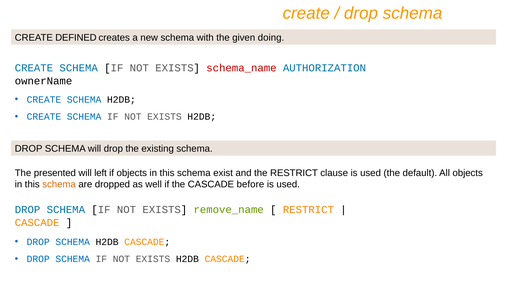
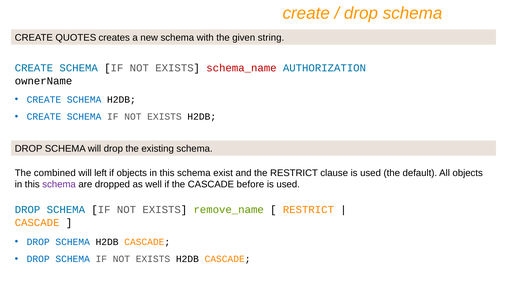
DEFINED: DEFINED -> QUOTES (76, 38)
doing: doing -> string (271, 38)
presented: presented -> combined (55, 173)
schema colour: orange -> purple (59, 184)
